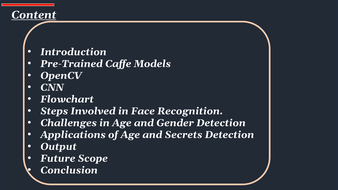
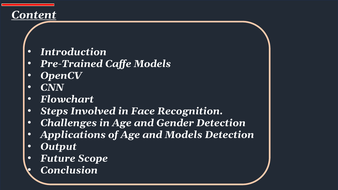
and Secrets: Secrets -> Models (183, 135)
